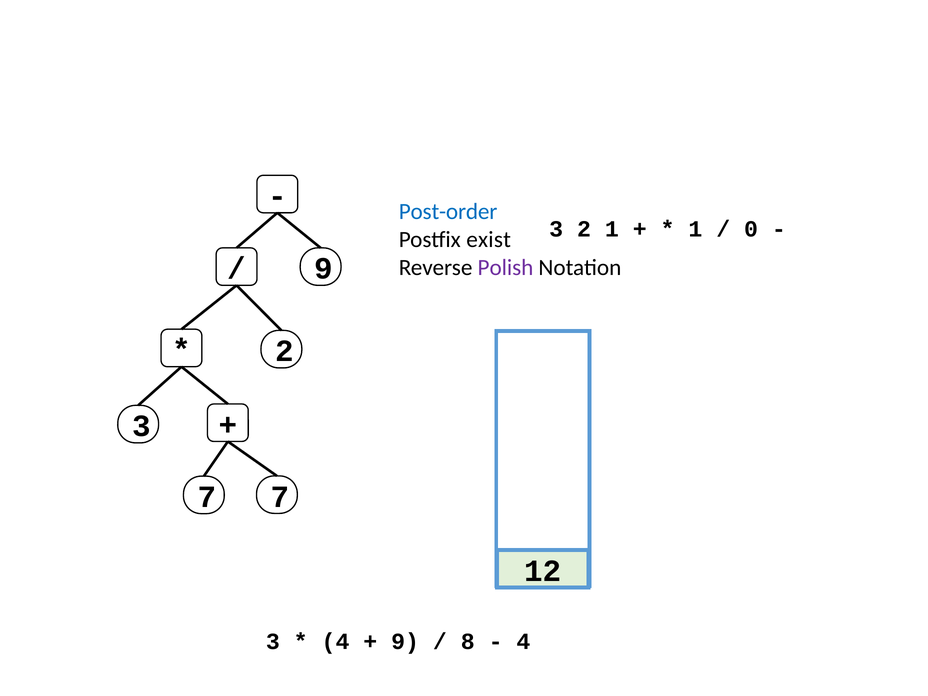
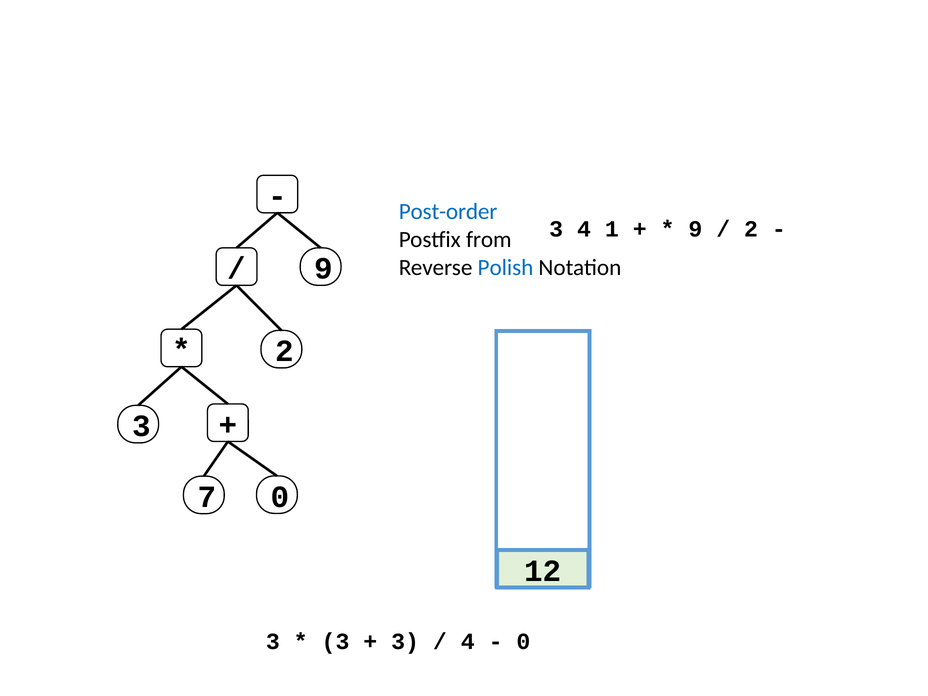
3 2: 2 -> 4 (584, 229)
1: 1 -> 9 (695, 229)
0: 0 -> 2 (751, 229)
exist: exist -> from (489, 240)
Polish colour: purple -> blue (505, 267)
7 7: 7 -> 0 (280, 497)
4: 4 -> 3 (336, 642)
9: 9 -> 3 (405, 642)
8: 8 -> 4 (468, 642)
4: 4 -> 0 (523, 642)
